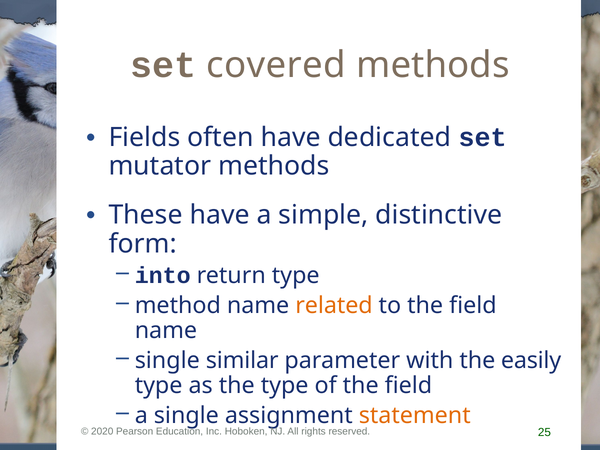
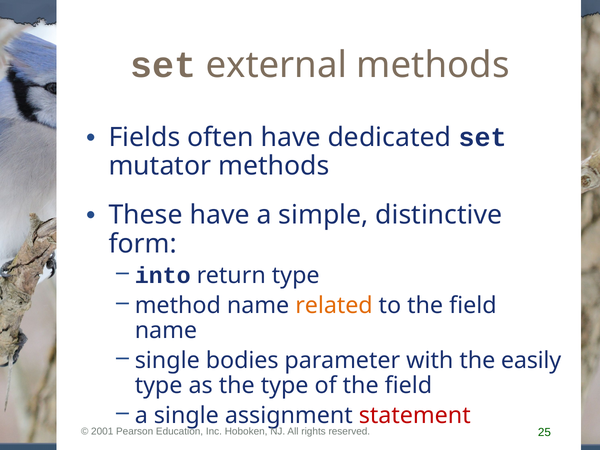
covered: covered -> external (276, 65)
similar: similar -> bodies (242, 360)
statement colour: orange -> red (415, 415)
2020: 2020 -> 2001 (102, 431)
